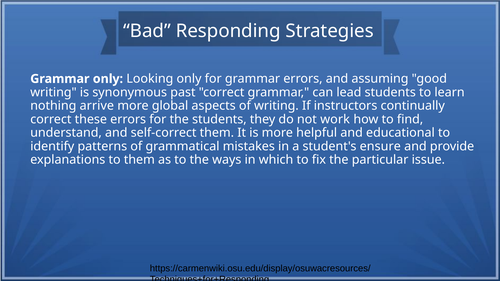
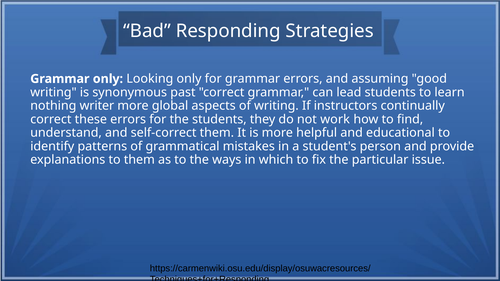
arrive: arrive -> writer (97, 106)
ensure: ensure -> person (380, 146)
